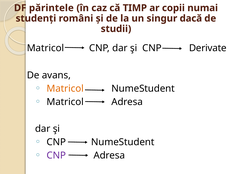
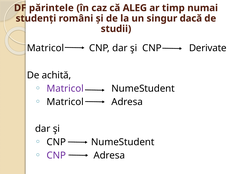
TIMP: TIMP -> ALEG (135, 8)
copii: copii -> timp (173, 8)
avans: avans -> achită (56, 75)
Matricol colour: orange -> purple (65, 89)
